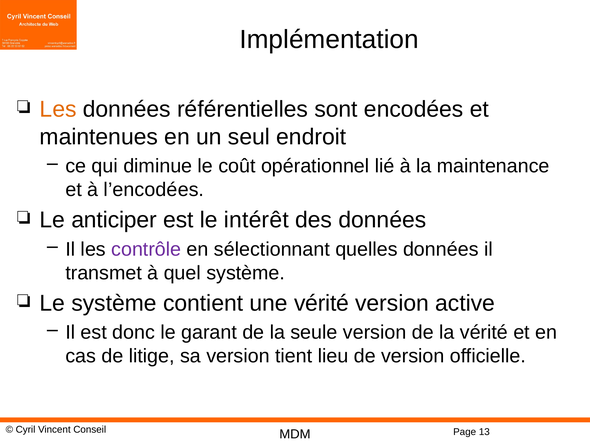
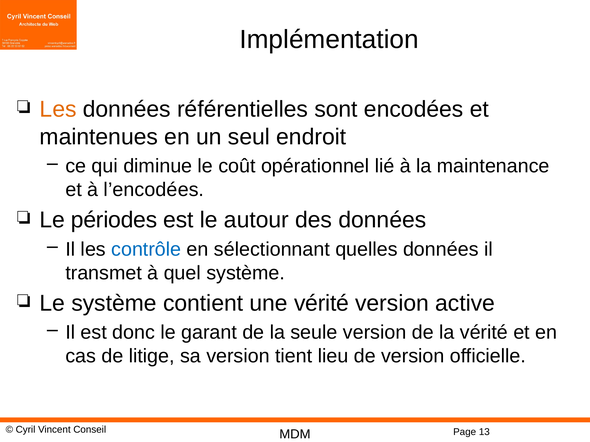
anticiper: anticiper -> périodes (114, 220)
intérêt: intérêt -> autour (256, 220)
contrôle colour: purple -> blue (146, 250)
